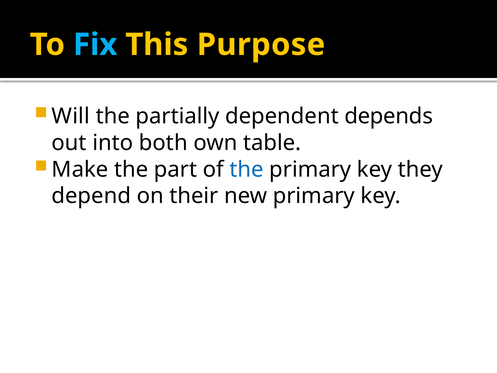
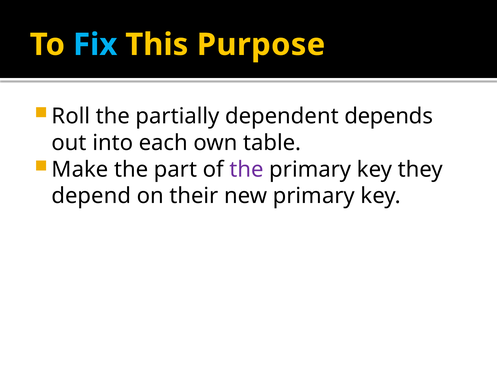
Will: Will -> Roll (71, 116)
both: both -> each (163, 143)
the colour: blue -> purple (246, 169)
